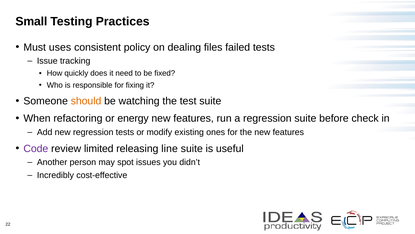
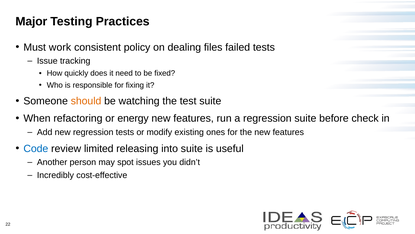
Small: Small -> Major (31, 21)
uses: uses -> work (60, 47)
Code colour: purple -> blue (36, 148)
line: line -> into (170, 148)
